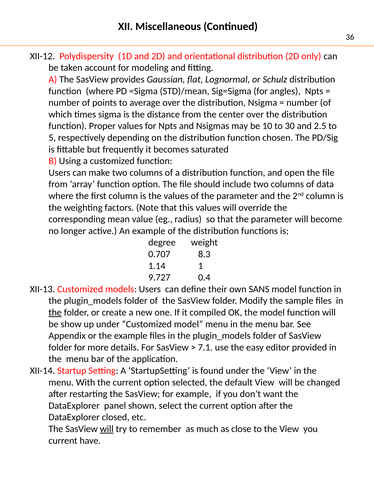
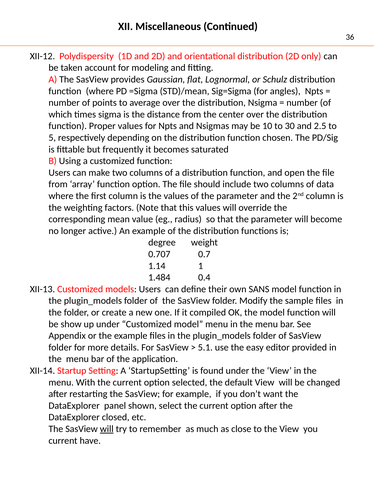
8.3: 8.3 -> 0.7 (204, 254)
9.727: 9.727 -> 1.484 (159, 277)
the underline: present -> none (55, 312)
7.1: 7.1 -> 5.1 (205, 347)
